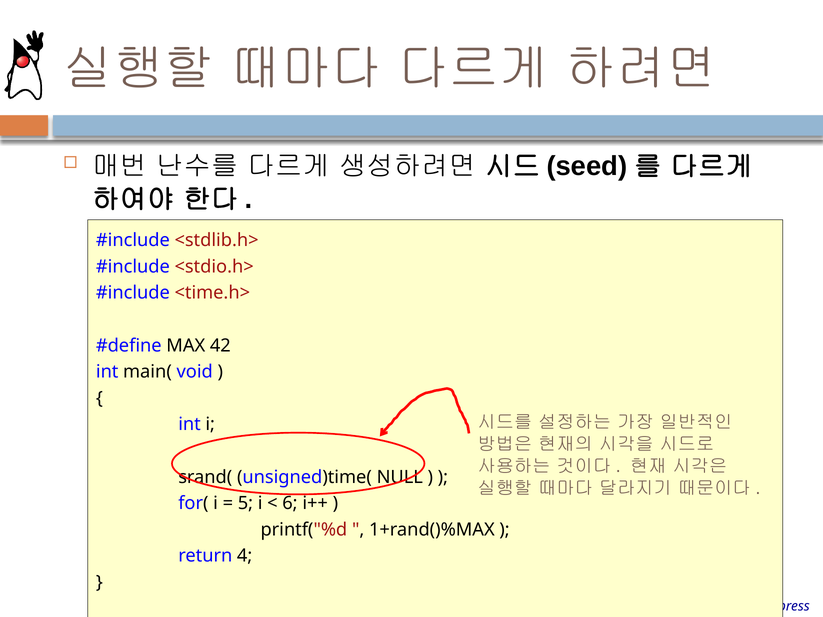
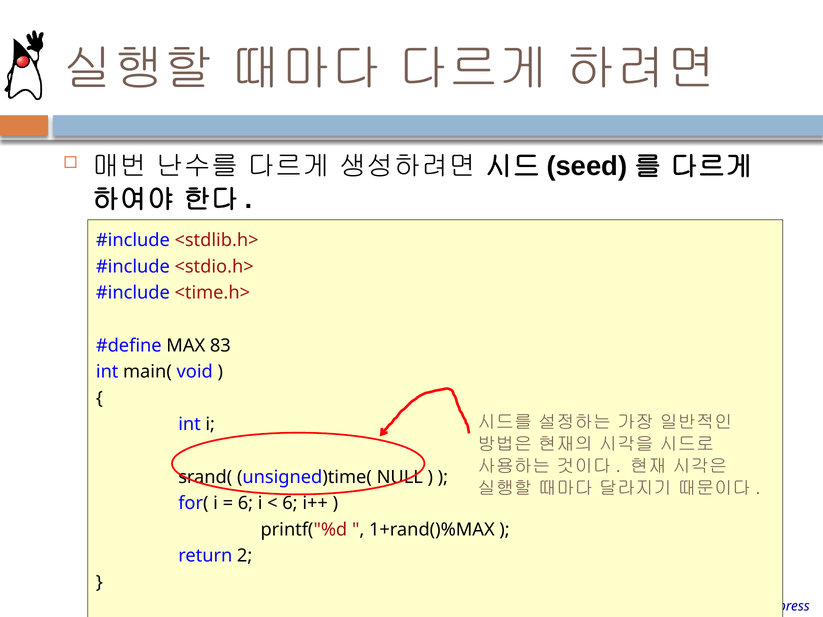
42: 42 -> 83 (220, 346)
5: 5 -> 6 (245, 503)
4: 4 -> 2 (245, 556)
